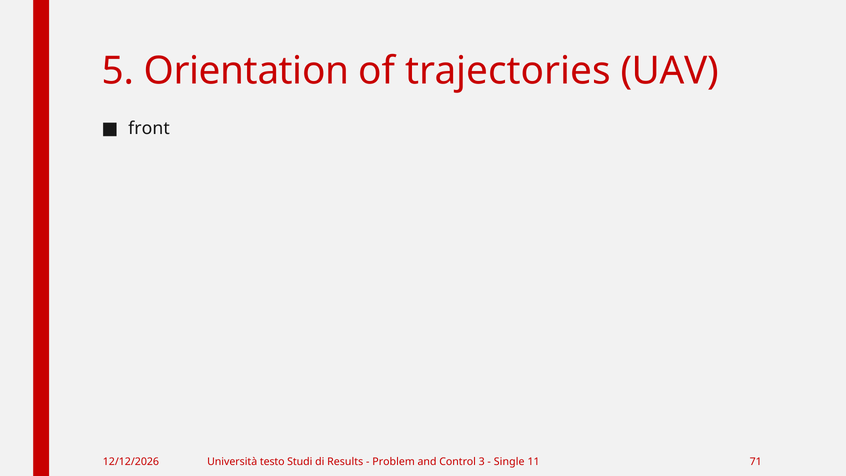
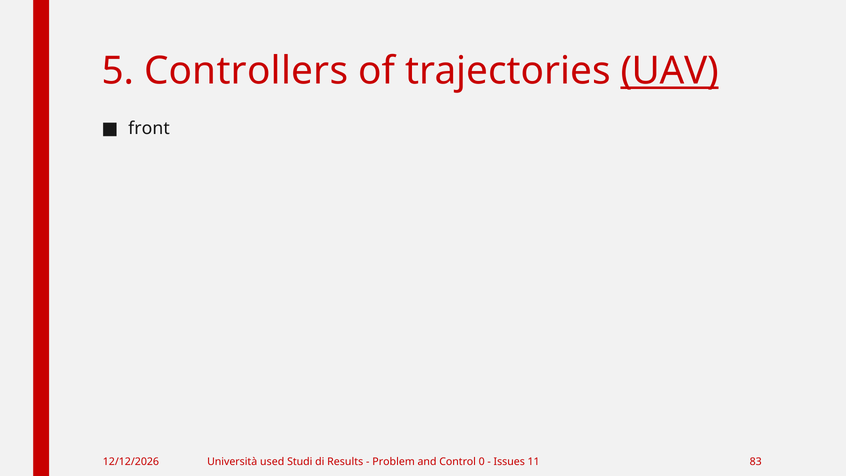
Orientation: Orientation -> Controllers (246, 71)
UAV underline: none -> present (670, 71)
testo: testo -> used (272, 462)
3: 3 -> 0 (482, 462)
Single: Single -> Issues (509, 462)
71: 71 -> 83 (756, 462)
